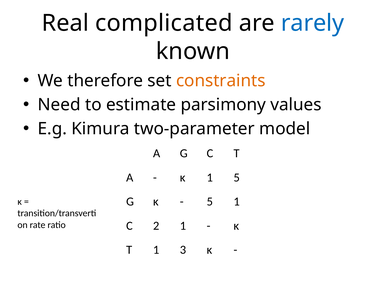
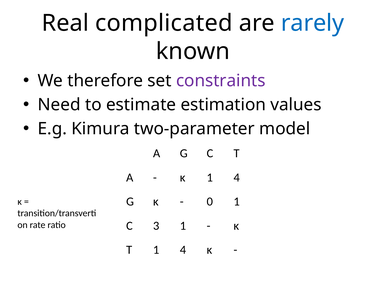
constraints colour: orange -> purple (221, 81)
parsimony: parsimony -> estimation (223, 105)
κ 1 5: 5 -> 4 (237, 178)
5: 5 -> 0 (210, 202)
2: 2 -> 3 (156, 226)
T 1 3: 3 -> 4 (183, 250)
